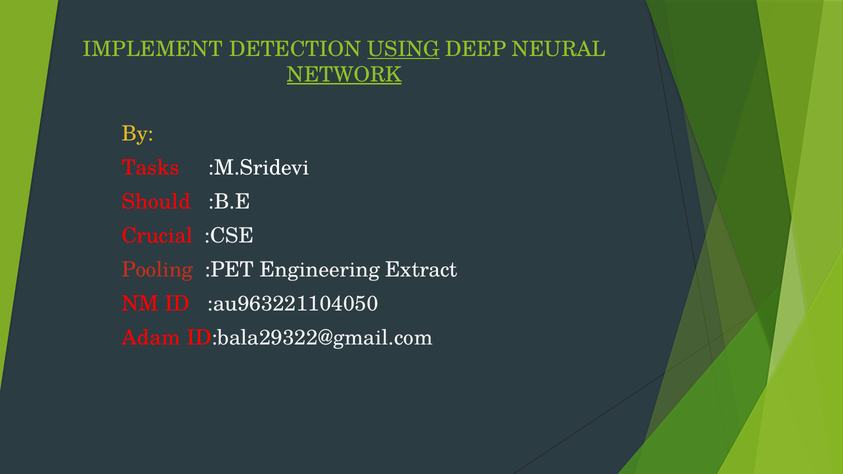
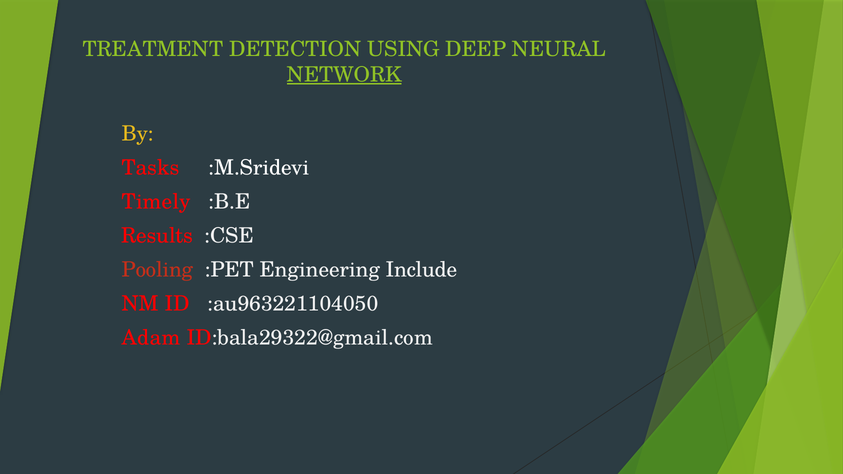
IMPLEMENT: IMPLEMENT -> TREATMENT (153, 49)
USING underline: present -> none (403, 49)
Should: Should -> Timely (156, 202)
Crucial: Crucial -> Results (157, 236)
Extract: Extract -> Include (422, 270)
